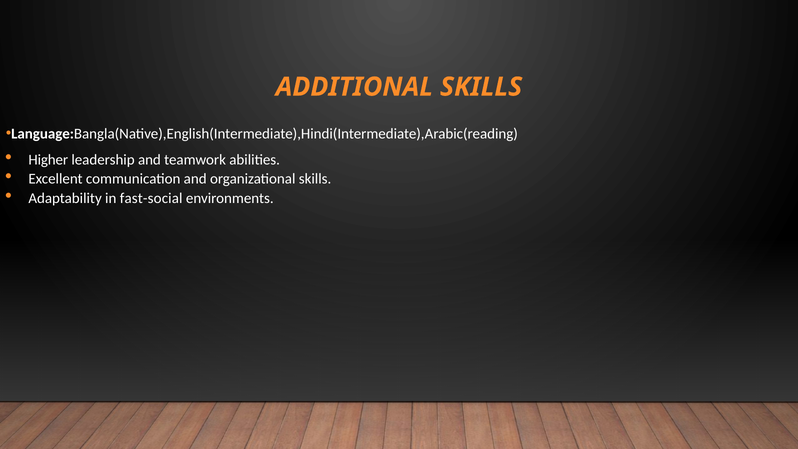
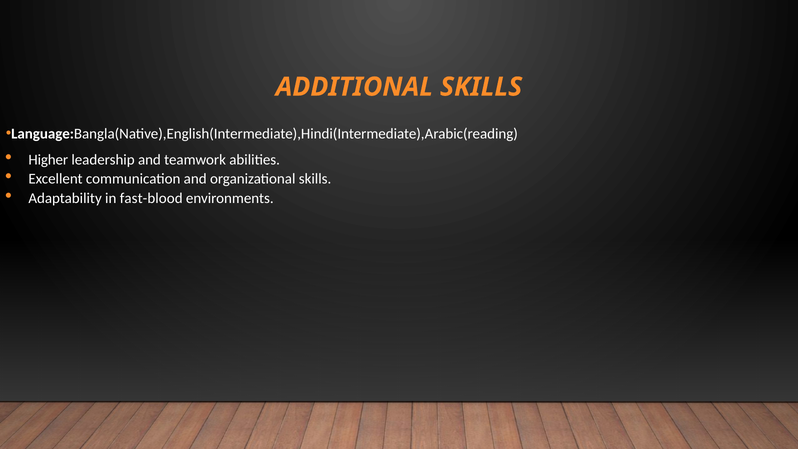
fast-social: fast-social -> fast-blood (151, 198)
